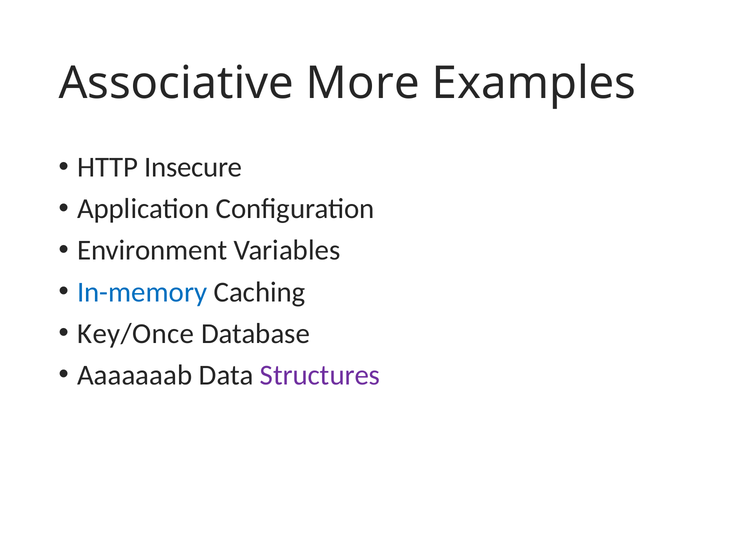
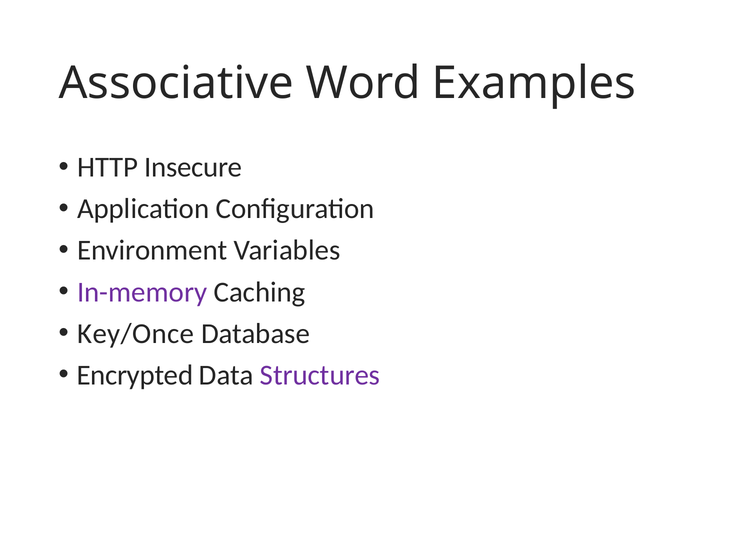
More: More -> Word (363, 83)
In-memory colour: blue -> purple (142, 292)
Aaaaaaab: Aaaaaaab -> Encrypted (135, 375)
